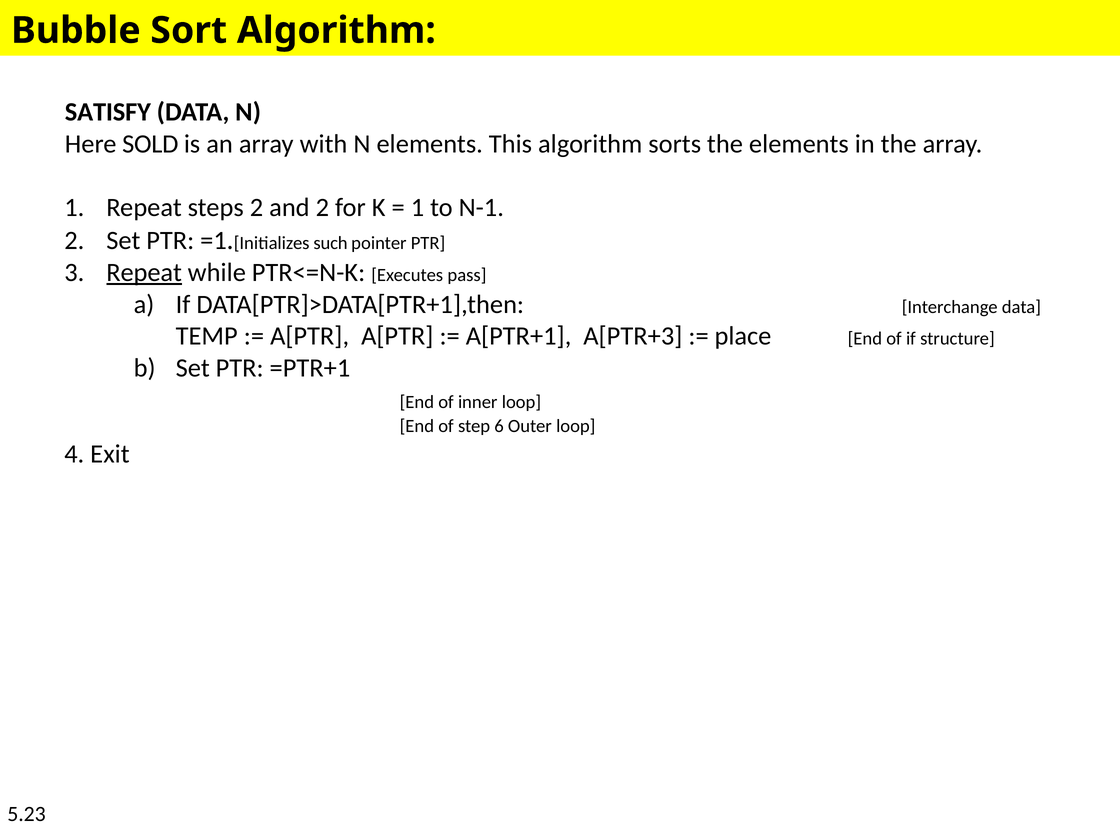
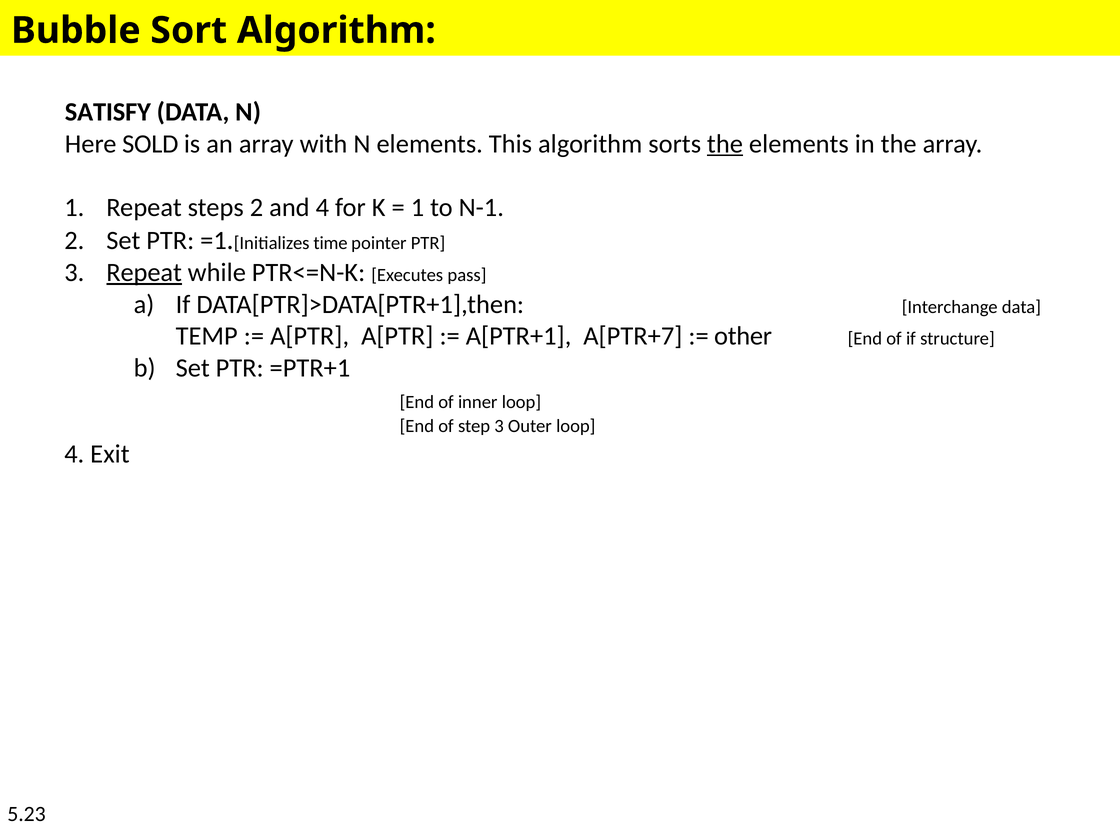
the underline: none -> present (725, 144)
and 2: 2 -> 4 (322, 207)
such: such -> time (331, 243)
A[PTR+3: A[PTR+3 -> A[PTR+7 (633, 336)
place: place -> other (743, 336)
step 6: 6 -> 3 (499, 426)
